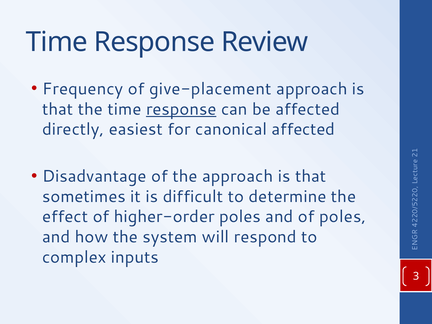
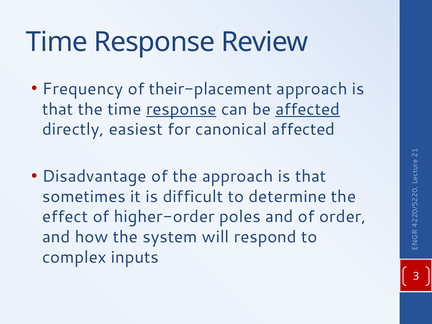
give-placement: give-placement -> their-placement (211, 89)
affected underline: none -> present (308, 109)
of poles: poles -> order (343, 217)
